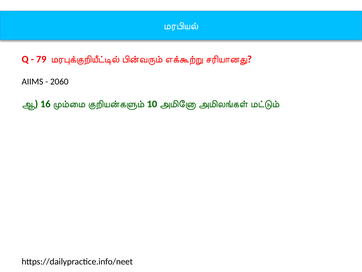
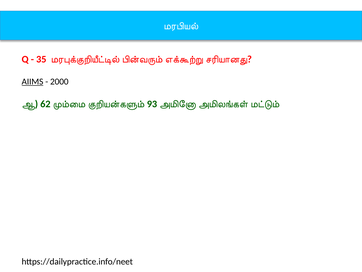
79: 79 -> 35 (41, 59)
AIIMS underline: none -> present (32, 81)
2060: 2060 -> 2000 (59, 81)
16: 16 -> 62 (45, 104)
10: 10 -> 93 (152, 104)
